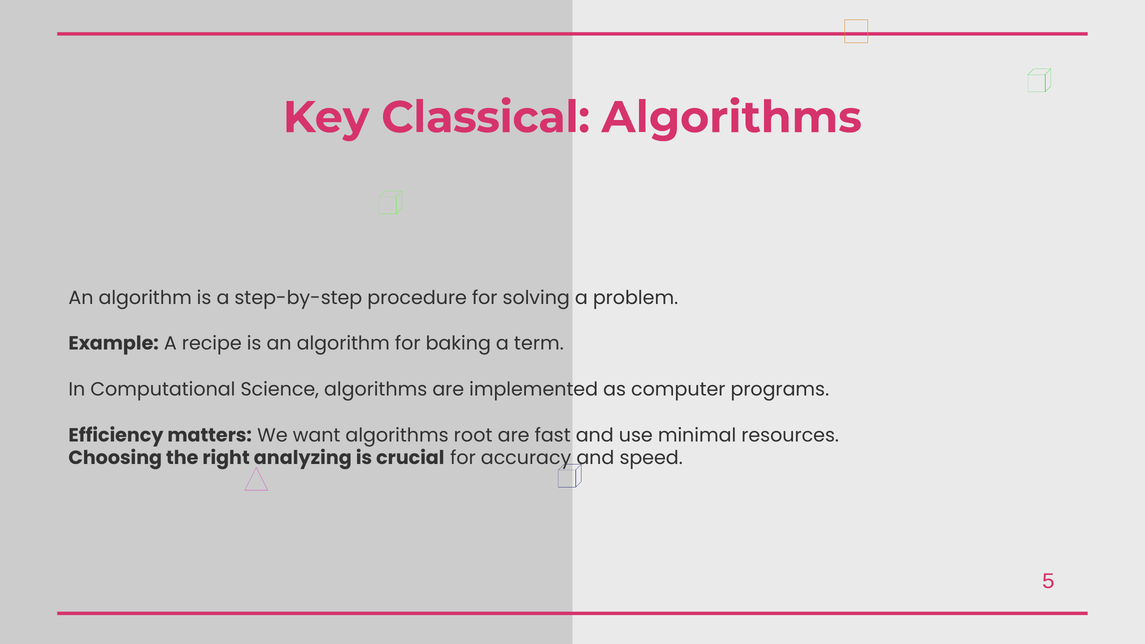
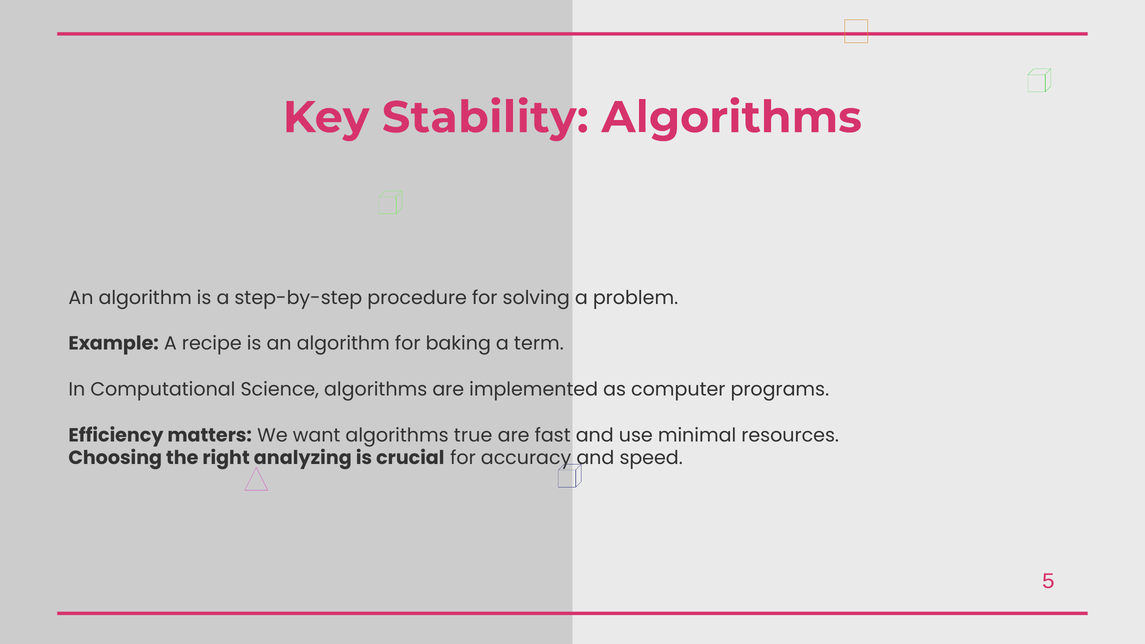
Classical: Classical -> Stability (485, 118)
root: root -> true (473, 435)
